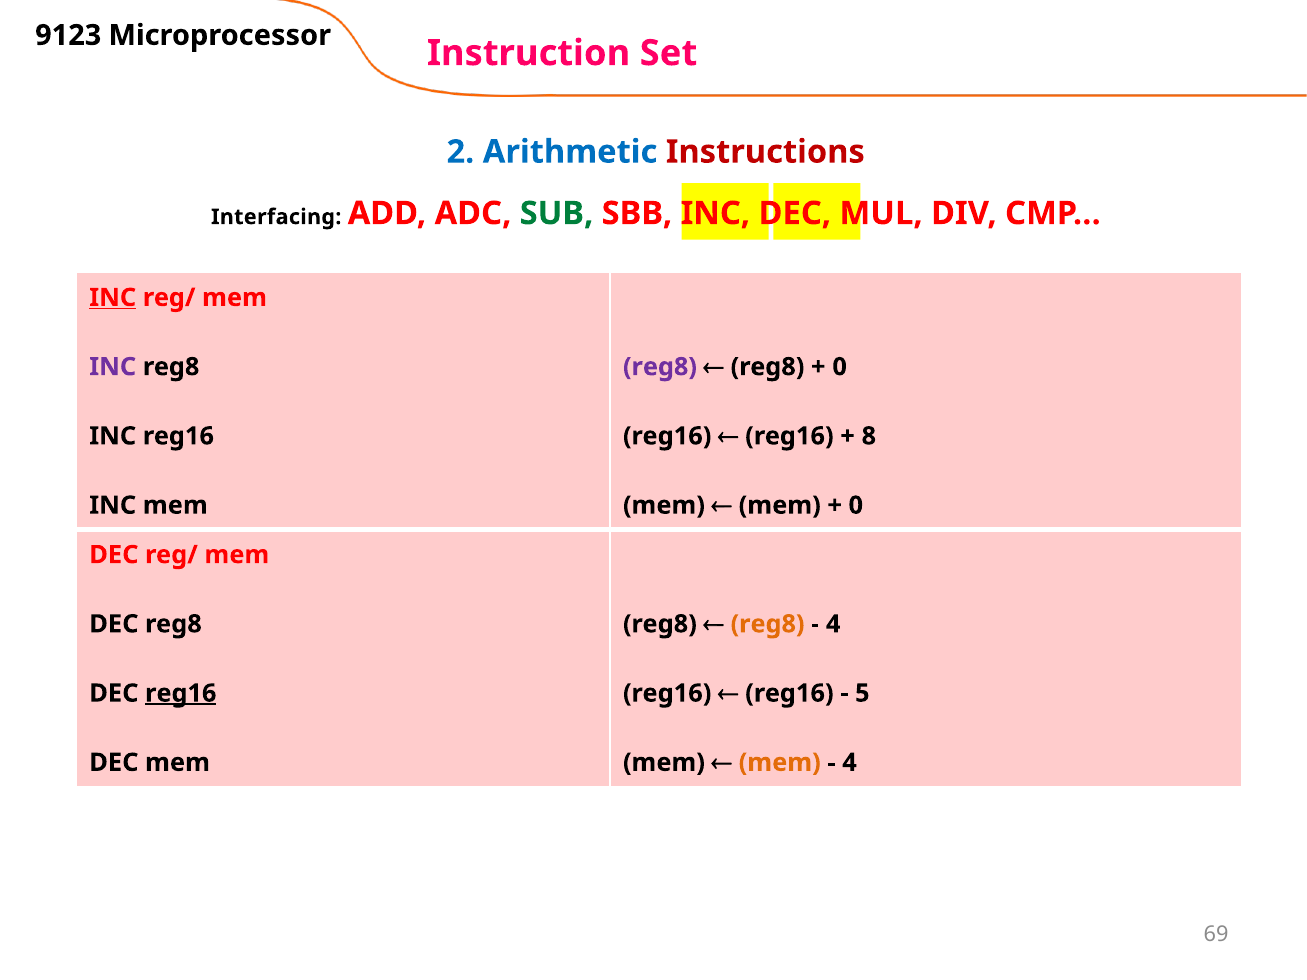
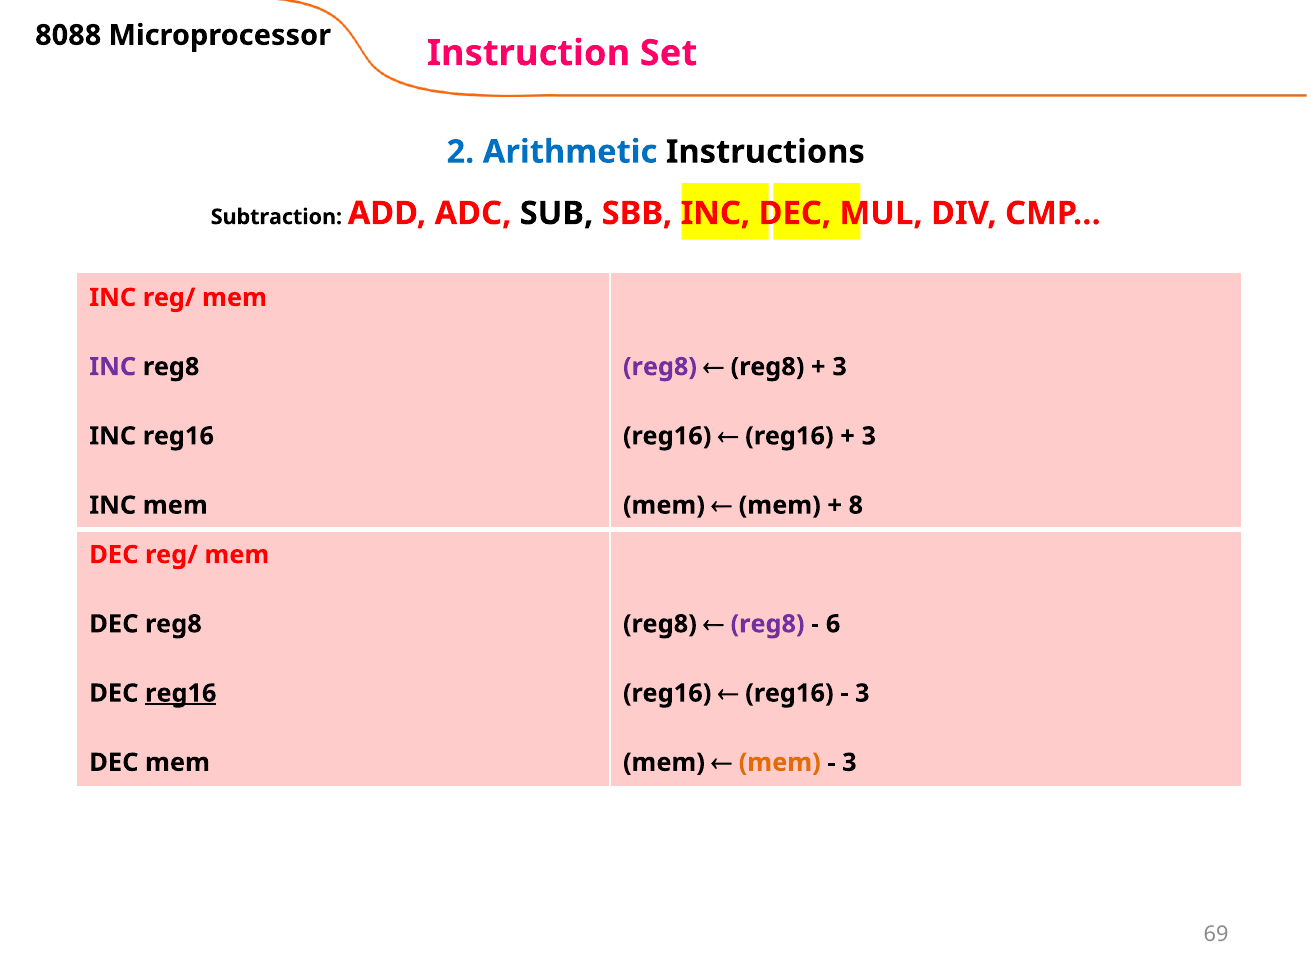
9123: 9123 -> 8088 (68, 35)
Instructions colour: red -> black (765, 152)
Interfacing: Interfacing -> Subtraction (276, 217)
SUB colour: green -> black (557, 213)
INC underline: present -> none (113, 298)
0: 0 -> 3 (840, 367)
8: 8 -> 3 (869, 436)
0: 0 -> 8 (856, 505)
reg8 colour: orange -> purple (768, 624)
4: 4 -> 6 (833, 624)
5: 5 -> 3 (862, 693)
4: 4 -> 3 (849, 763)
